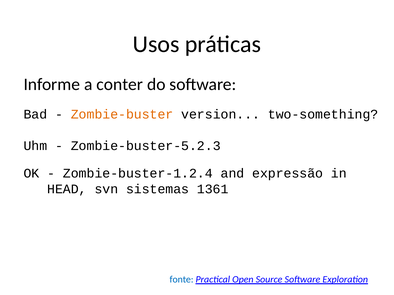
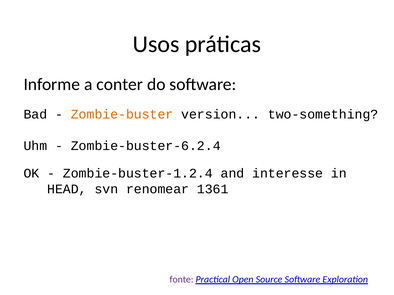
Zombie-buster-5.2.3: Zombie-buster-5.2.3 -> Zombie-buster-6.2.4 (146, 146)
expressão: expressão -> interesse (288, 174)
sistemas: sistemas -> renomear (158, 189)
fonte colour: blue -> purple (182, 280)
